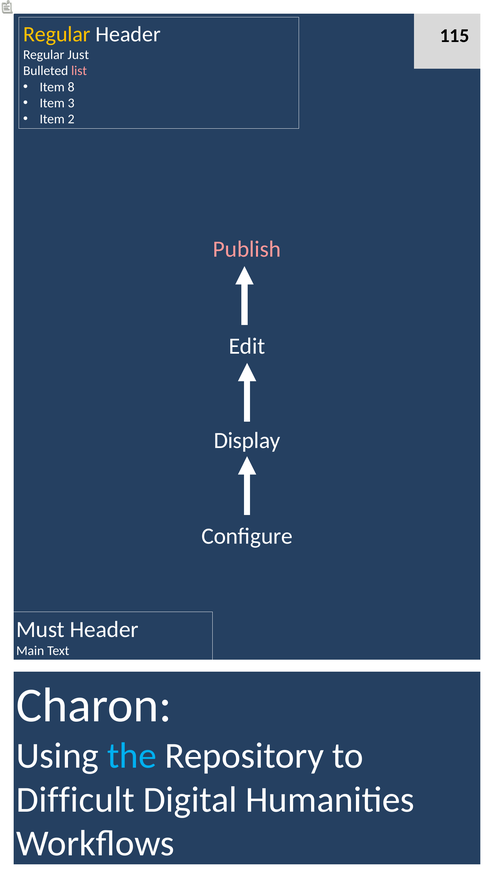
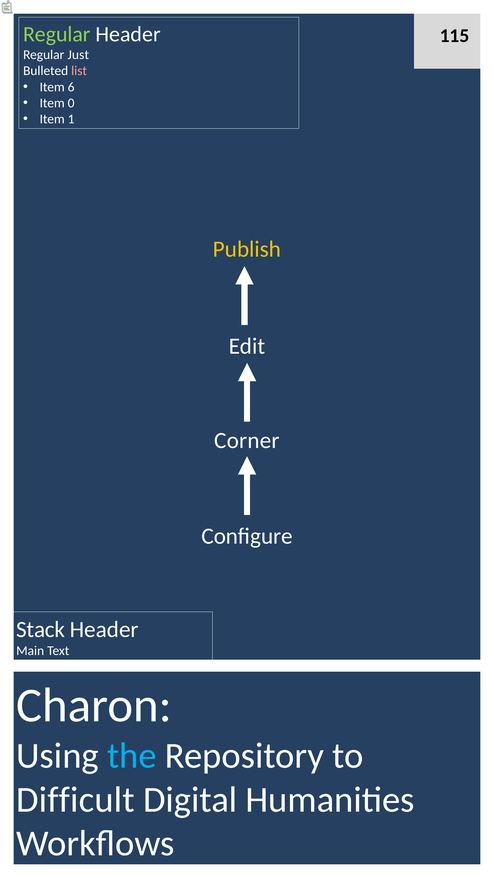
Regular colour: yellow -> light green (57, 34)
8: 8 -> 6 (71, 87)
3: 3 -> 0 (71, 103)
2: 2 -> 1 (71, 119)
Publish colour: pink -> yellow (247, 249)
Display: Display -> Corner (247, 441)
Must: Must -> Stack (41, 630)
